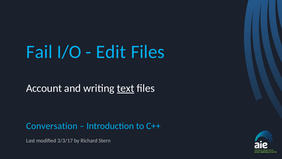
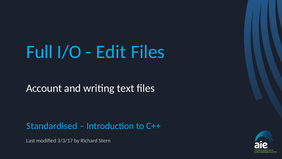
Fail: Fail -> Full (39, 52)
text underline: present -> none (126, 88)
Conversation: Conversation -> Standardised (52, 126)
